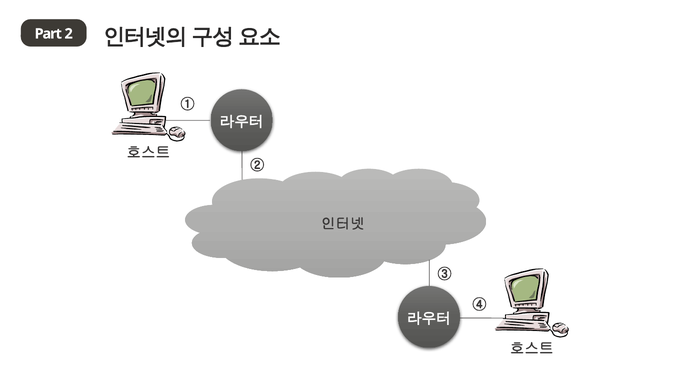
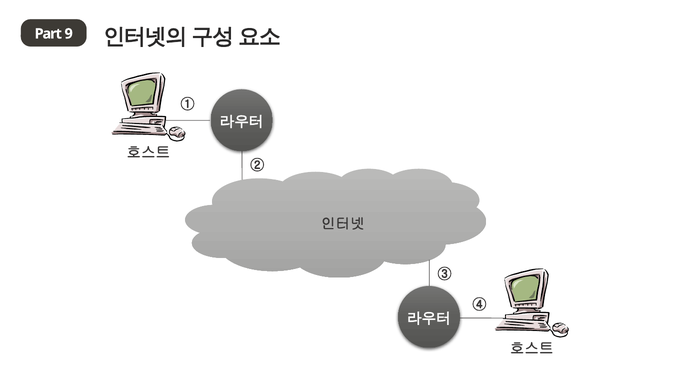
2: 2 -> 9 (69, 34)
